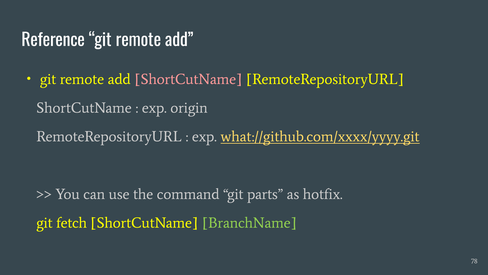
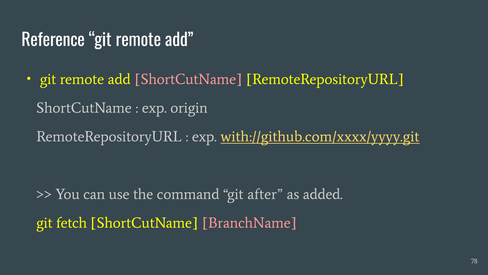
what://github.com/xxxx/yyyy.git: what://github.com/xxxx/yyyy.git -> with://github.com/xxxx/yyyy.git (320, 136)
parts: parts -> after (265, 194)
hotfix: hotfix -> added (323, 194)
BranchName colour: light green -> pink (249, 223)
